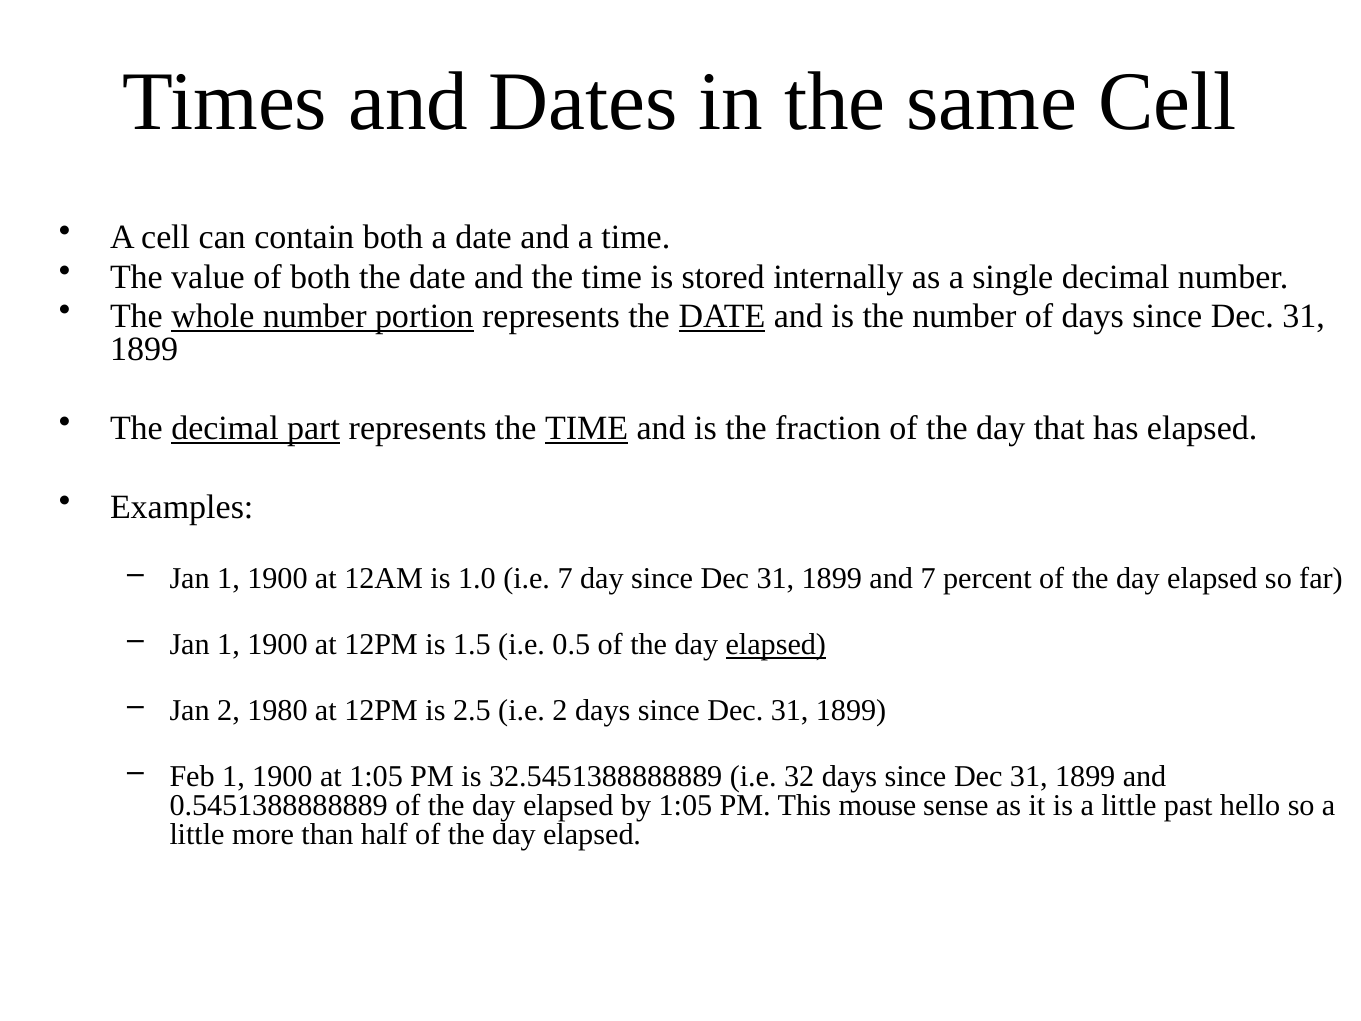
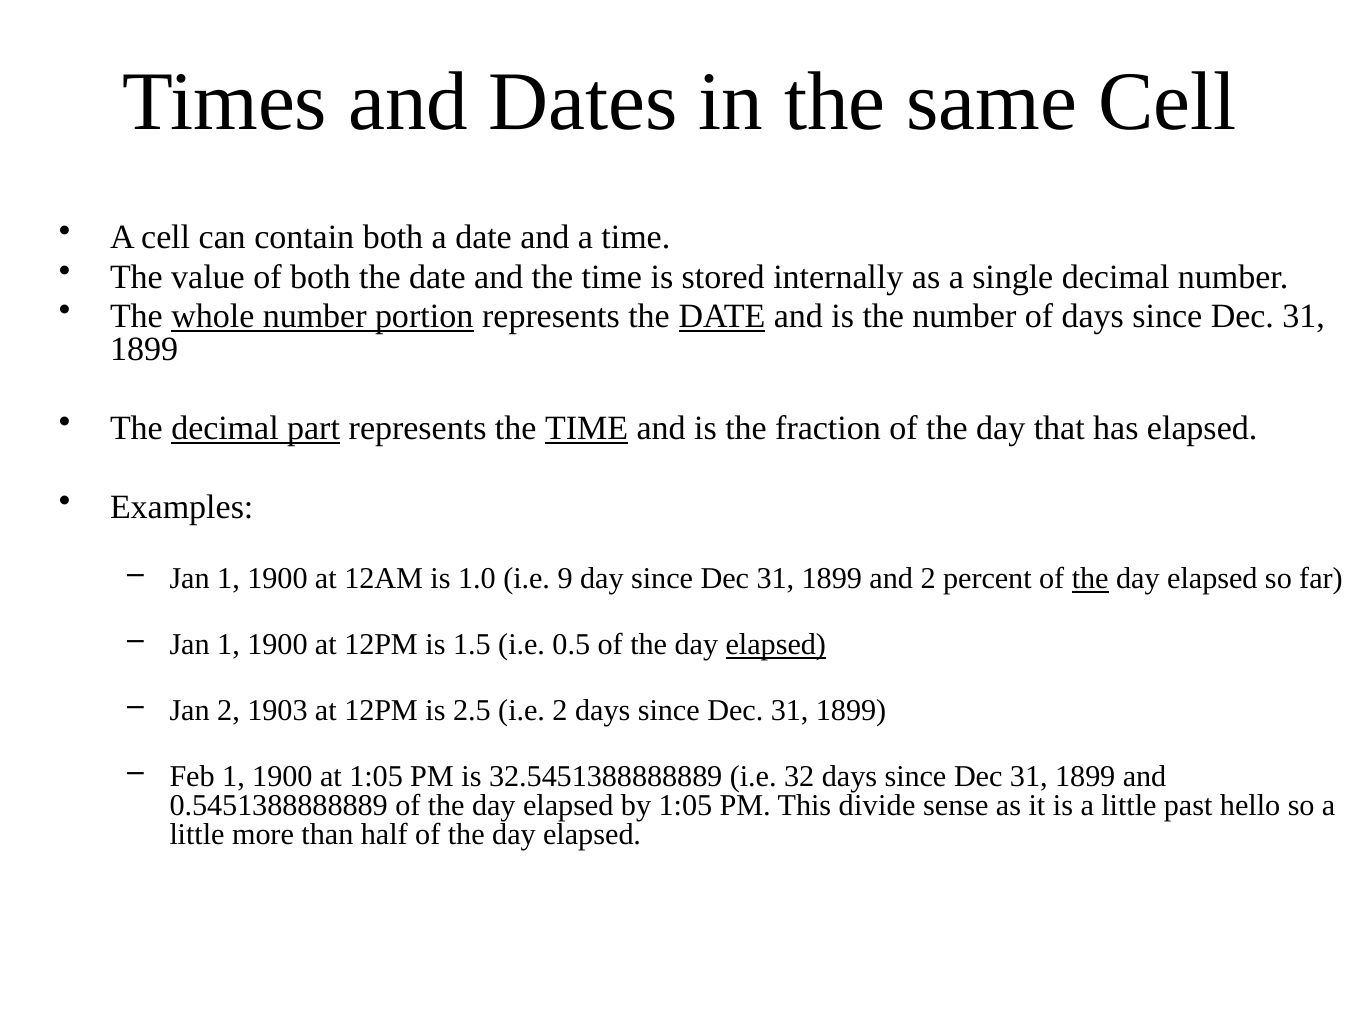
i.e 7: 7 -> 9 (565, 579)
and 7: 7 -> 2 (928, 579)
the underline: none -> present (1090, 579)
1980: 1980 -> 1903 (277, 710)
mouse: mouse -> divide (877, 805)
